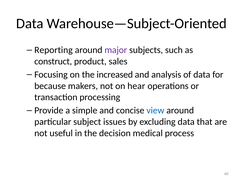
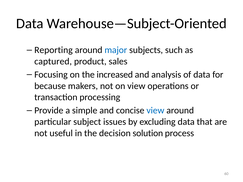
major colour: purple -> blue (116, 50)
construct: construct -> captured (53, 61)
on hear: hear -> view (136, 86)
medical: medical -> solution (148, 133)
